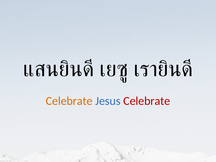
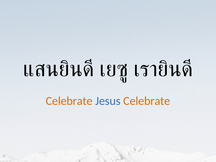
Celebrate colour: red -> orange (147, 101)
